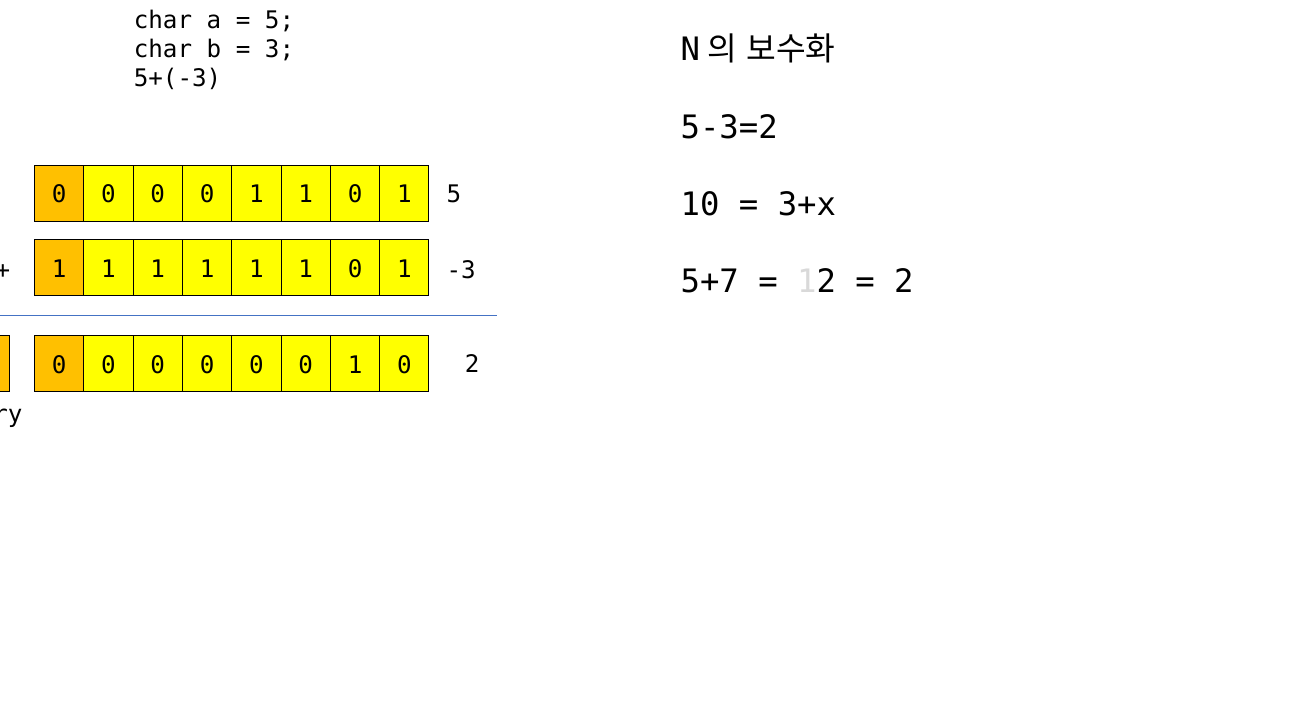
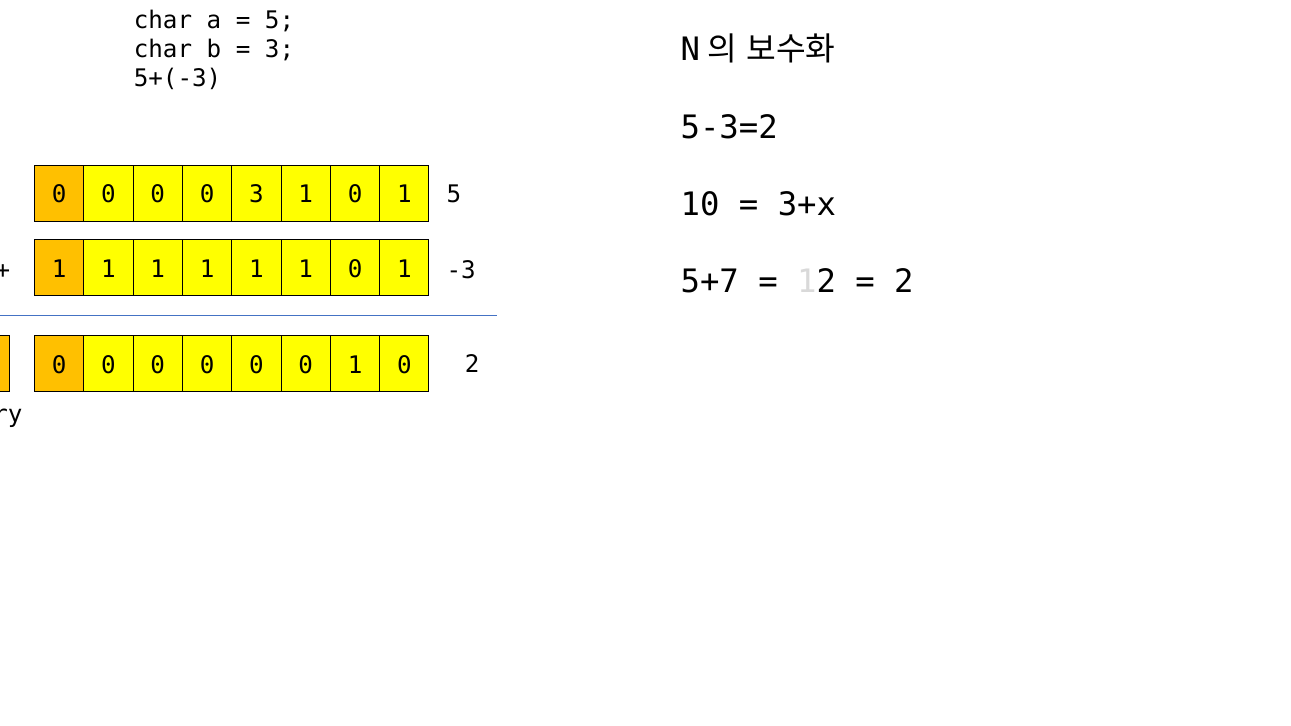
1: 1 -> 3 (256, 195)
